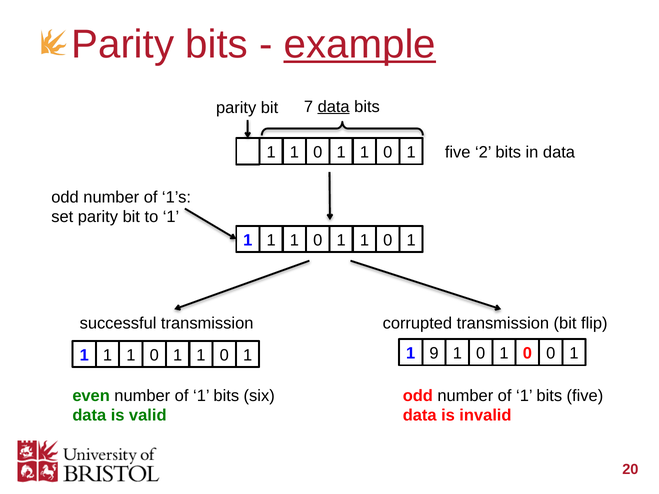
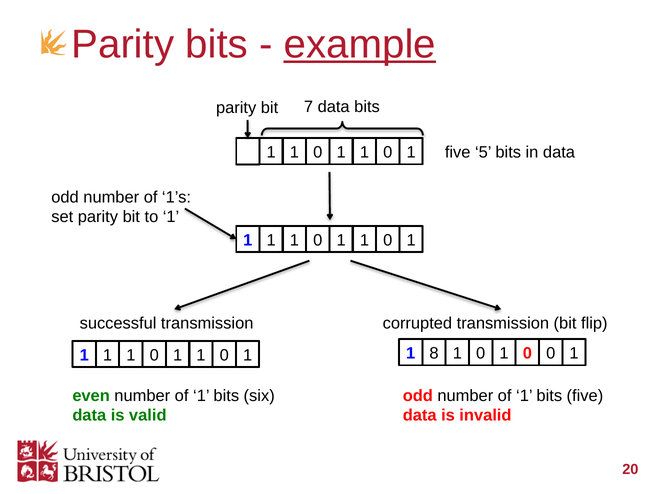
data underline: present -> none (334, 107)
2: 2 -> 5 (483, 152)
9: 9 -> 8 (434, 354)
